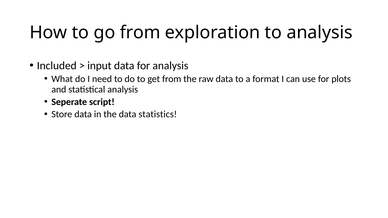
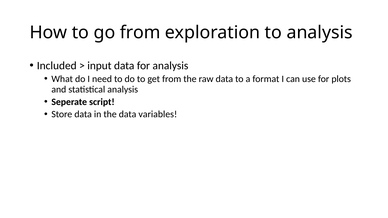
statistics: statistics -> variables (158, 114)
